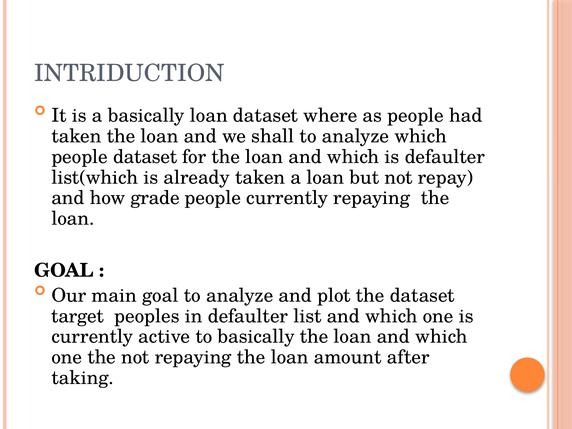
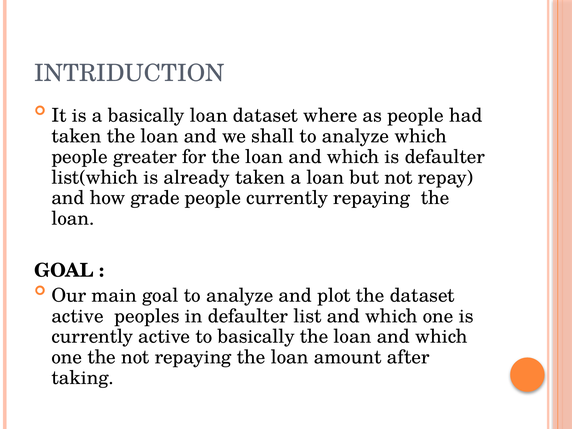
people dataset: dataset -> greater (145, 157)
target: target -> active (78, 316)
